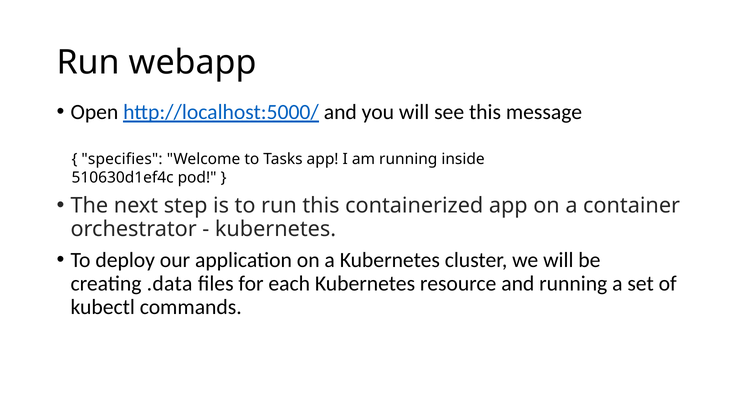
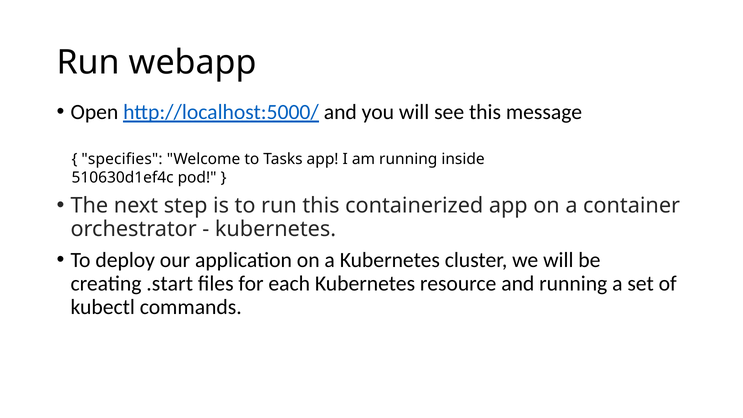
.data: .data -> .start (170, 284)
